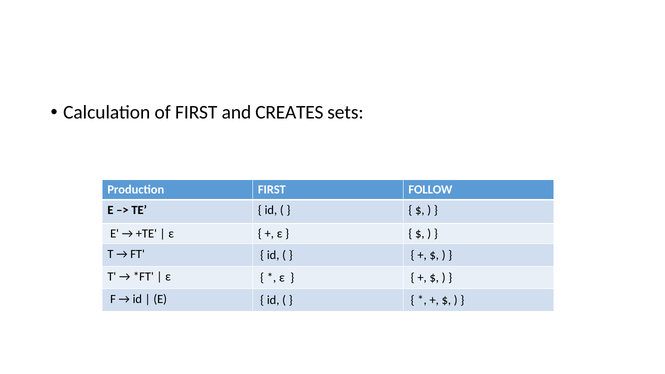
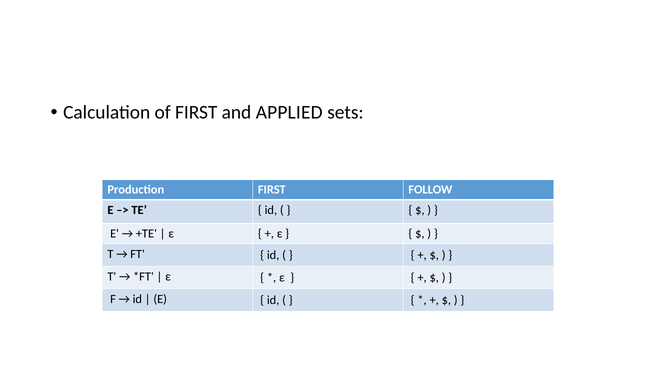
CREATES: CREATES -> APPLIED (289, 112)
